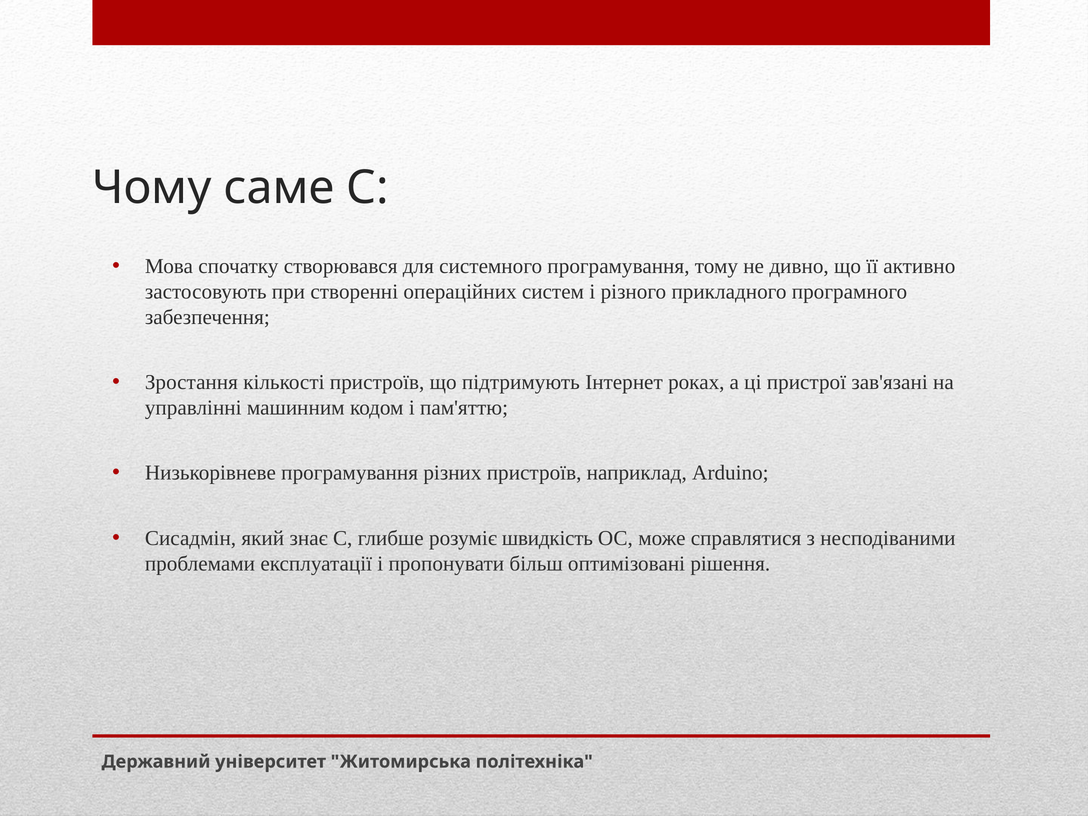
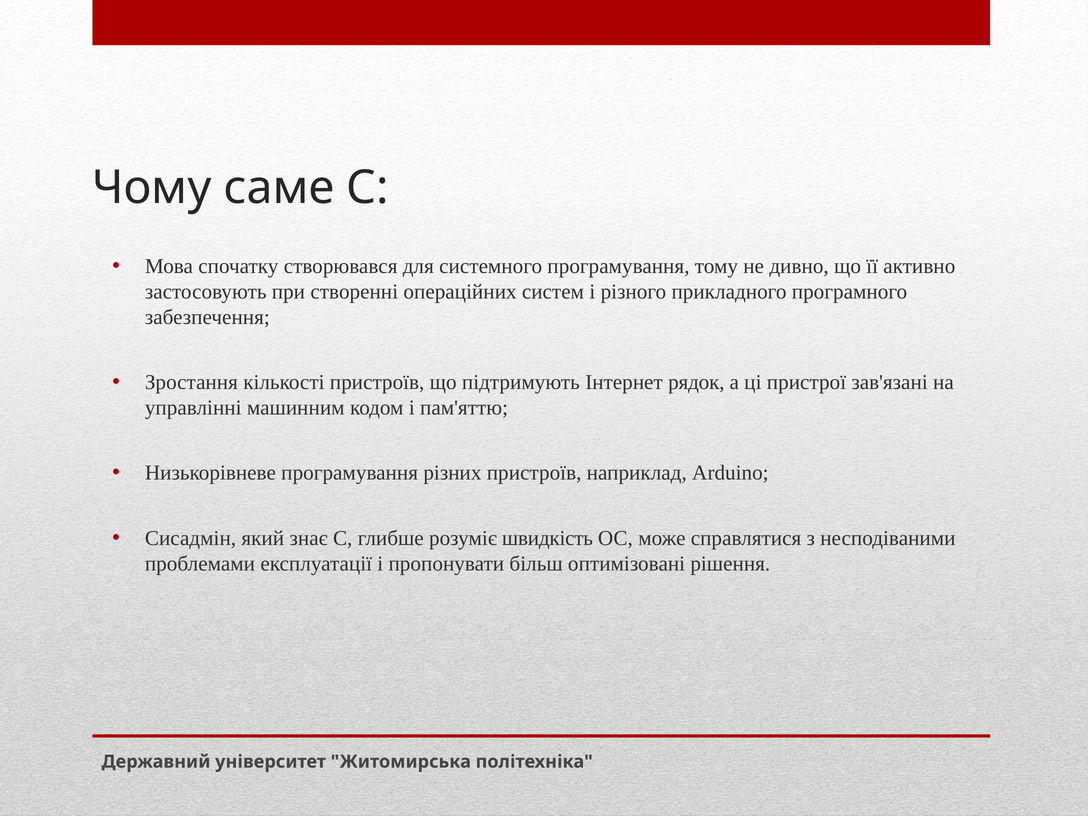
роках: роках -> рядок (696, 382)
